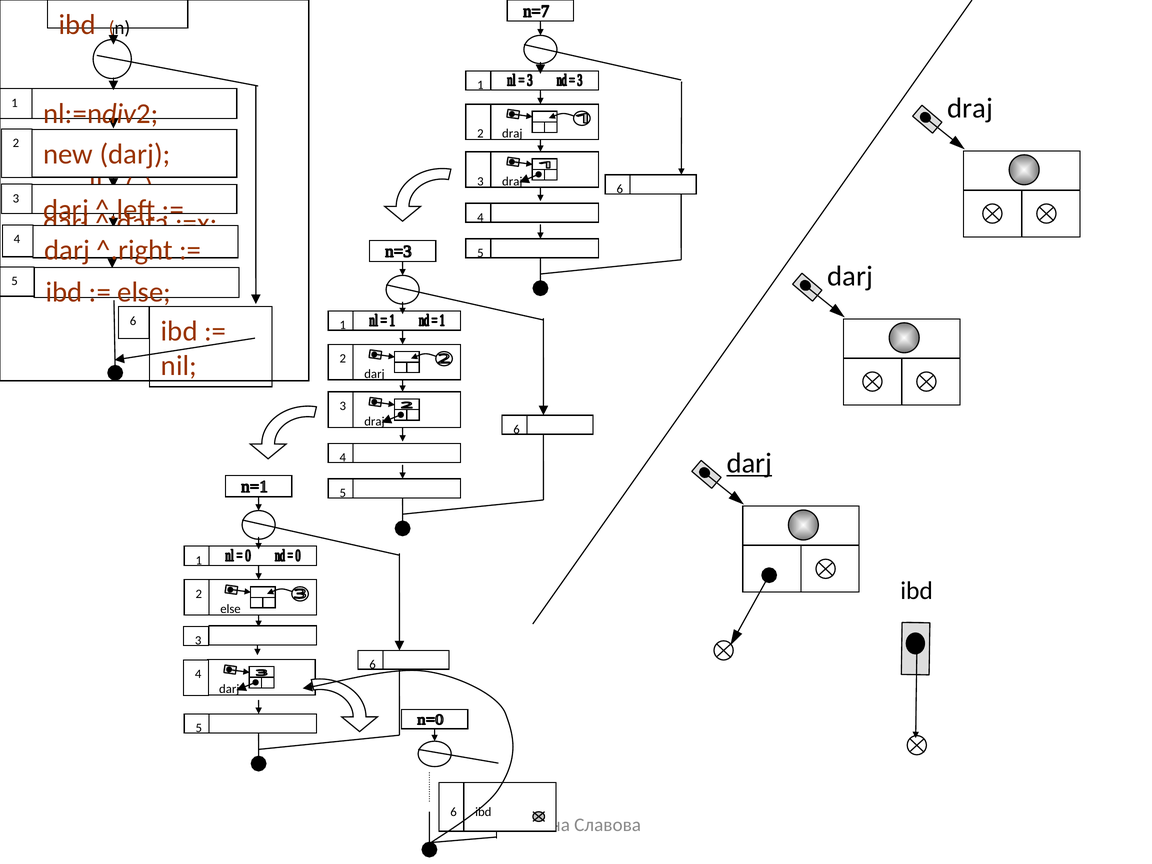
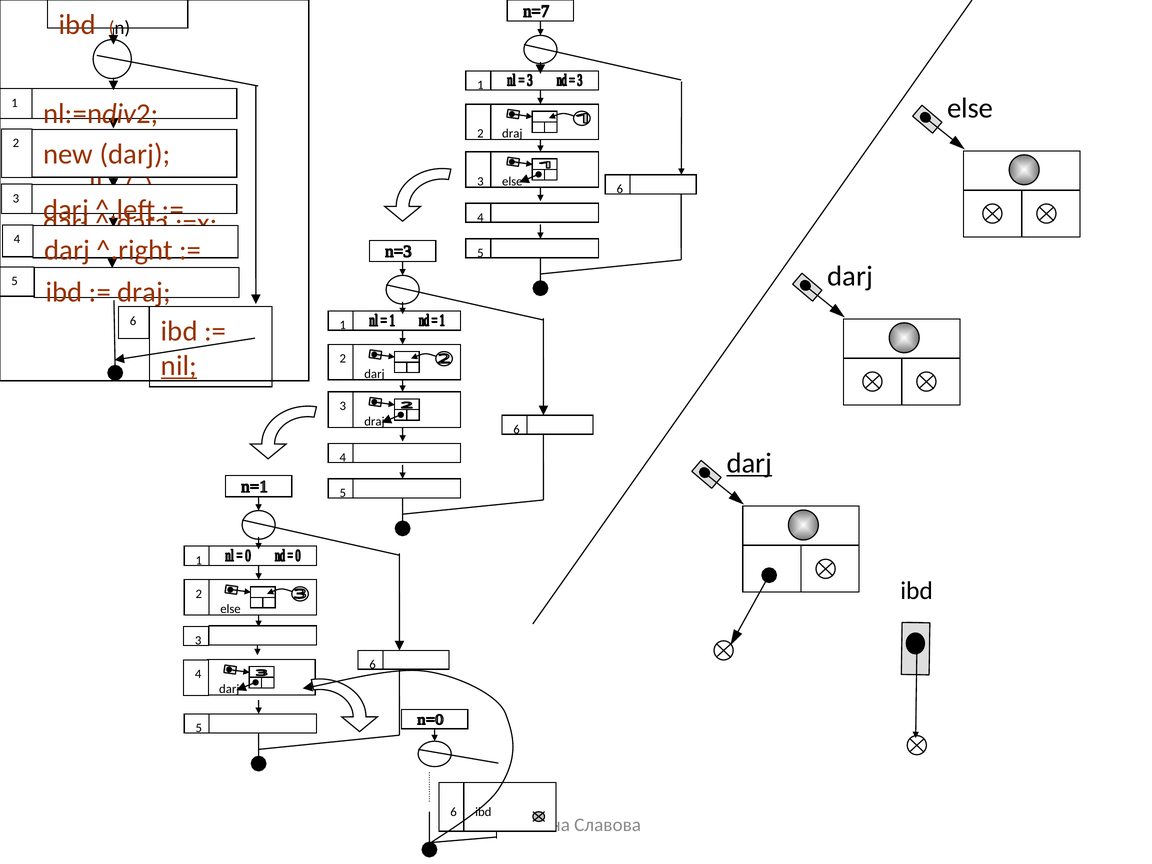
draj: draj -> else (970, 108)
draj: draj -> else (512, 181)
else: else -> draj (144, 292)
nil underline: none -> present (179, 366)
